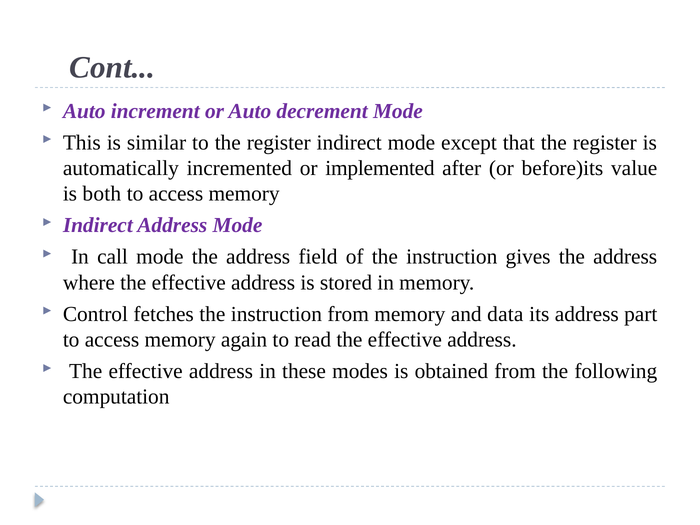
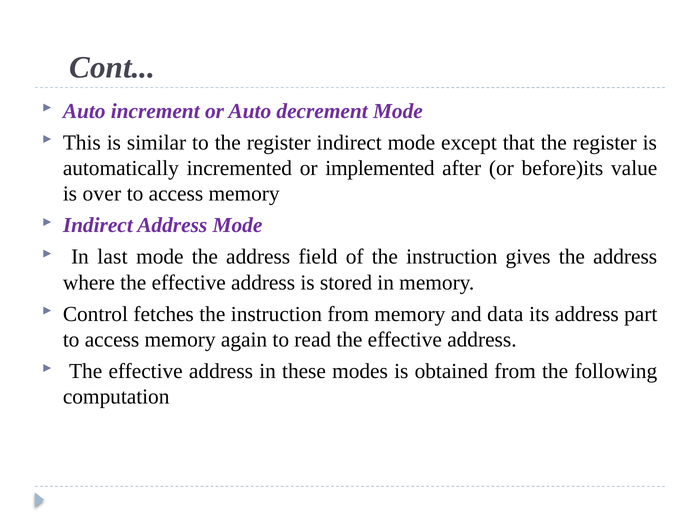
both: both -> over (102, 194)
call: call -> last (112, 257)
